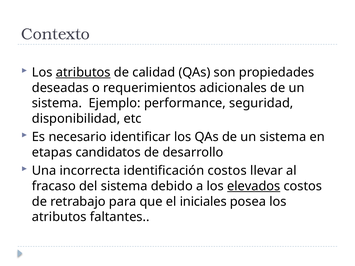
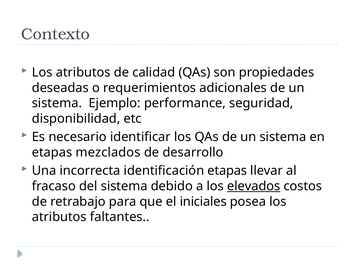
atributos underline: present -> none (83, 72)
candidatos: candidatos -> mezclados (108, 153)
identificación costos: costos -> etapas (227, 171)
